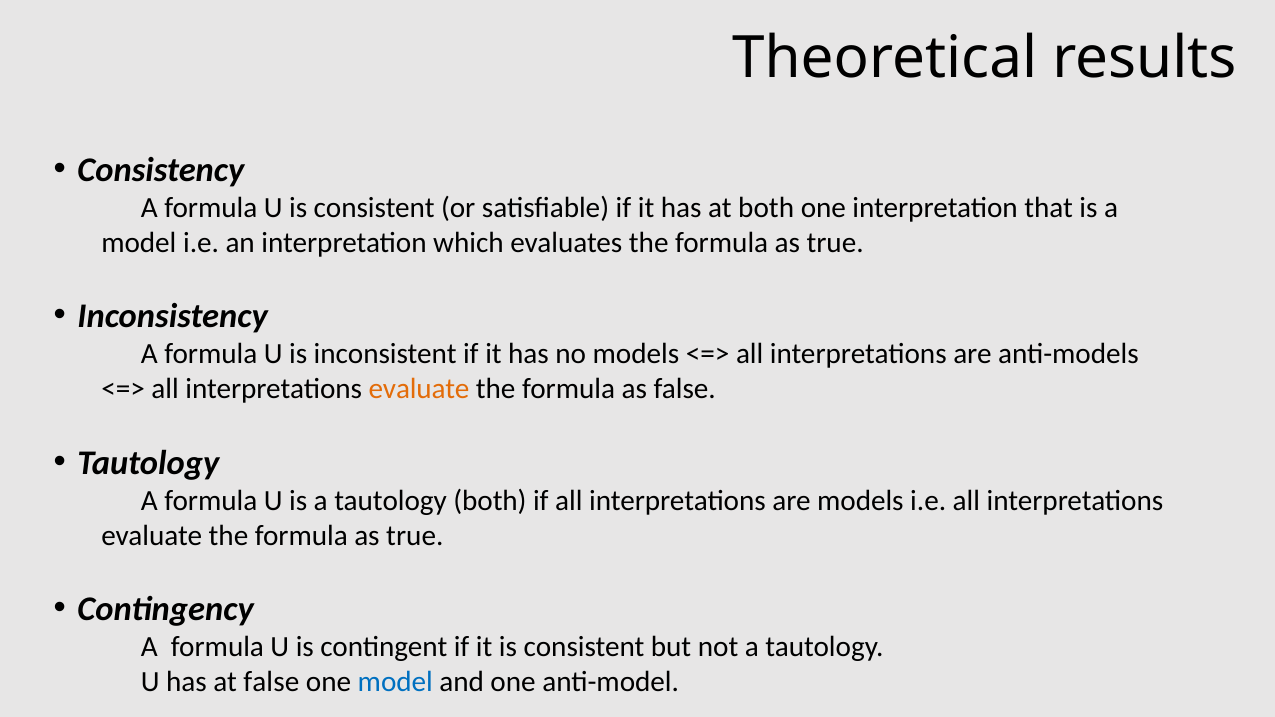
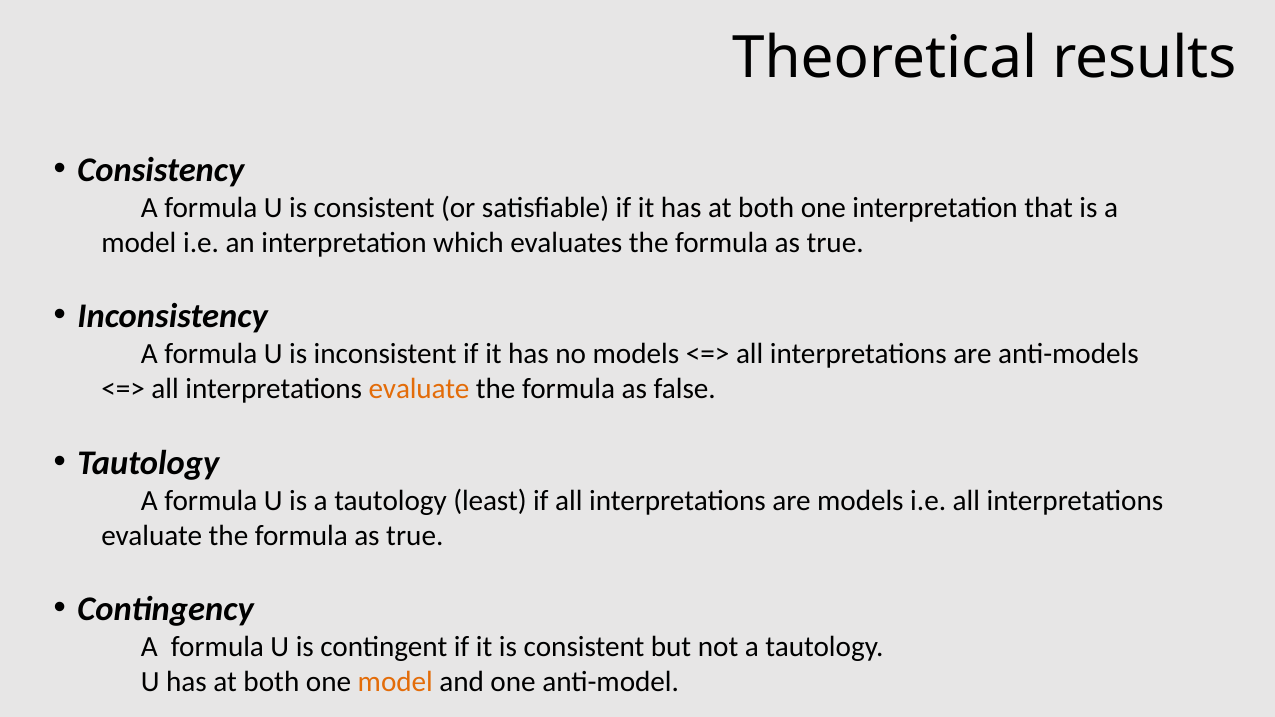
tautology both: both -> least (490, 501)
U has at false: false -> both (271, 682)
model colour: blue -> orange (395, 682)
